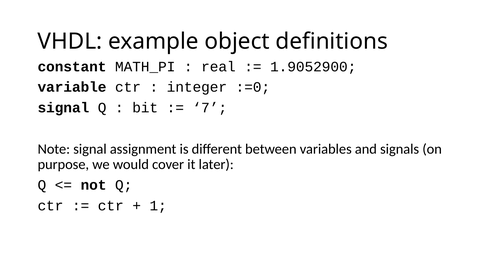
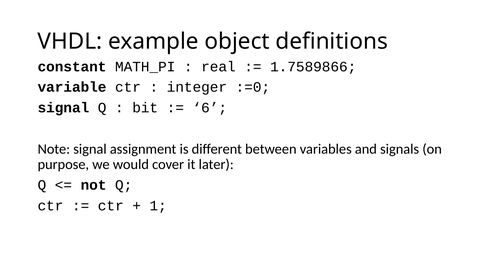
1.9052900: 1.9052900 -> 1.7589866 (313, 67)
7: 7 -> 6 (210, 108)
